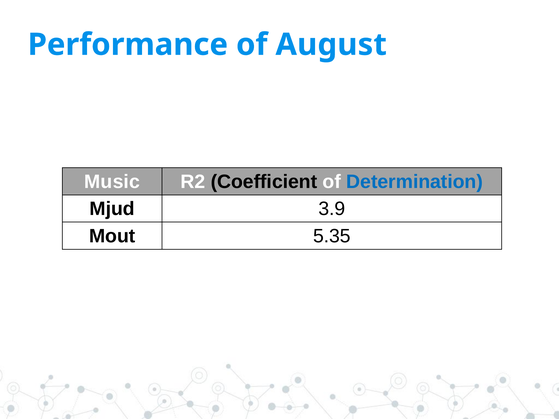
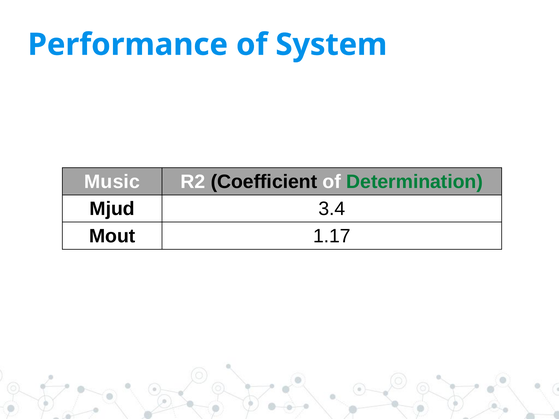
August: August -> System (331, 45)
Determination colour: blue -> green (415, 182)
3.9: 3.9 -> 3.4 (332, 209)
5.35: 5.35 -> 1.17 (332, 236)
